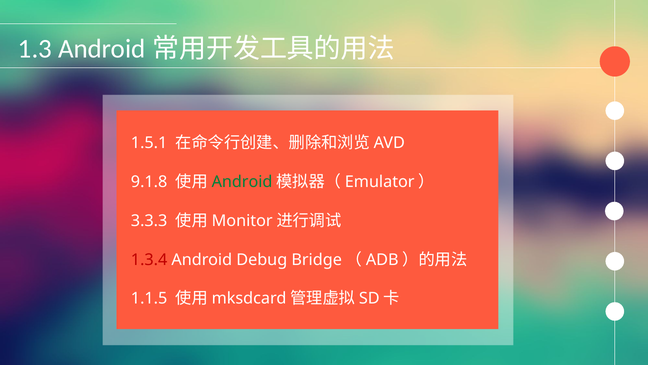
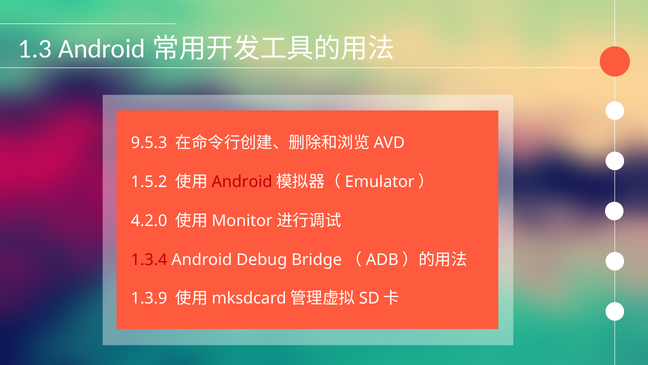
1.5.1: 1.5.1 -> 9.5.3 (149, 143)
9.1.8: 9.1.8 -> 1.5.2 (149, 182)
Android colour: green -> red (242, 182)
3.3.3: 3.3.3 -> 4.2.0 (149, 220)
1.1.5: 1.1.5 -> 1.3.9 (149, 298)
